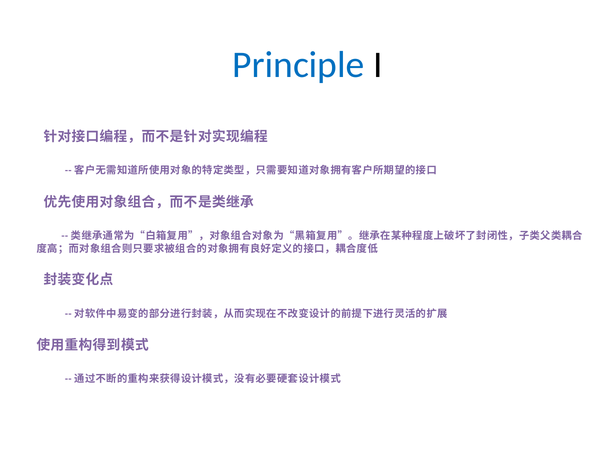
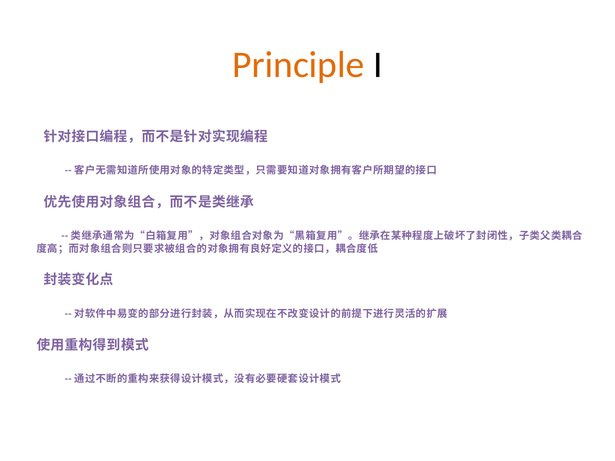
Principle colour: blue -> orange (298, 65)
